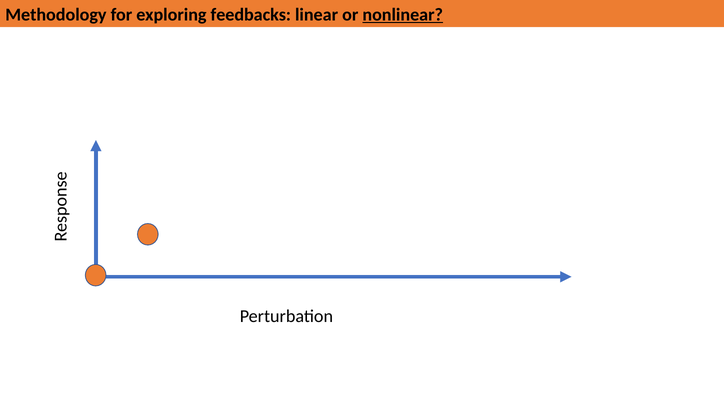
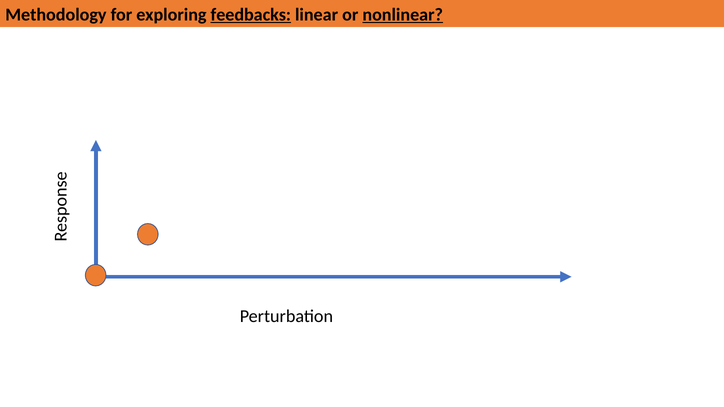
feedbacks underline: none -> present (251, 15)
